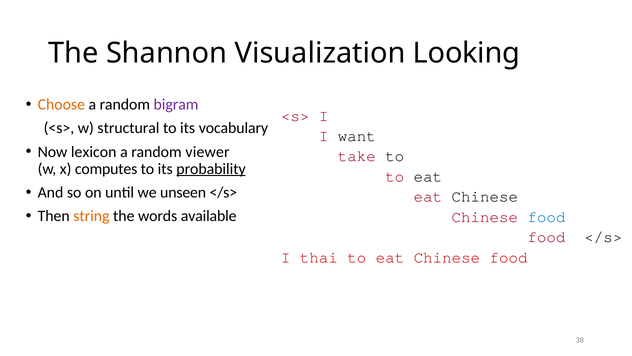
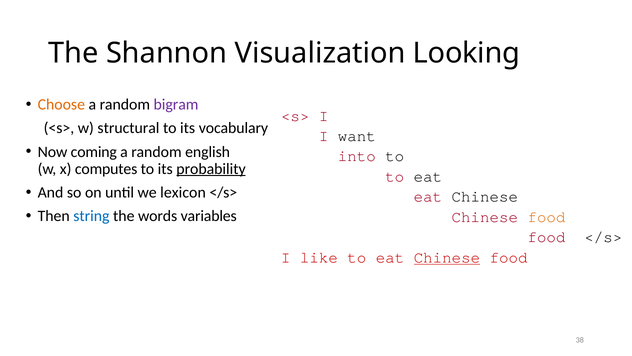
lexicon: lexicon -> coming (94, 152)
viewer: viewer -> english (208, 152)
take: take -> into (357, 156)
unseen: unseen -> lexicon (183, 192)
string colour: orange -> blue (91, 216)
available: available -> variables (209, 216)
food colour: blue -> orange (546, 217)
thai: thai -> like (319, 257)
Chinese underline: none -> present (447, 257)
